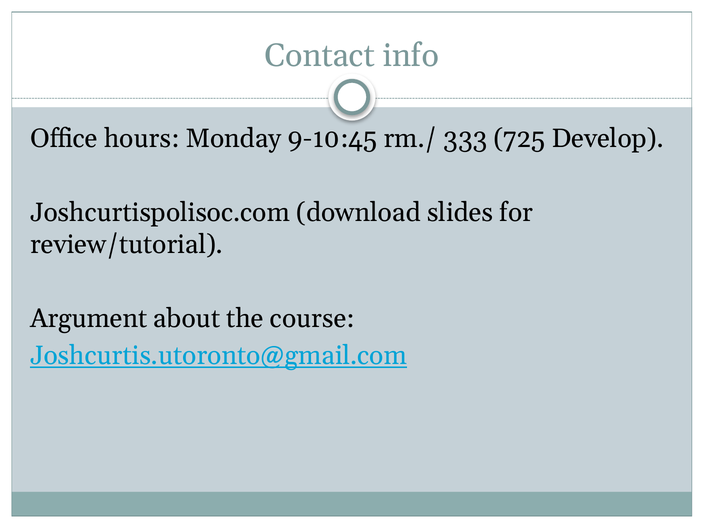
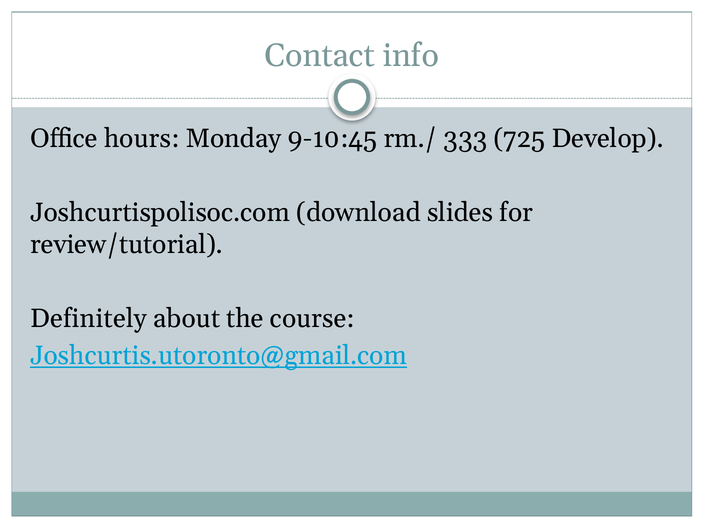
Argument: Argument -> Definitely (89, 318)
